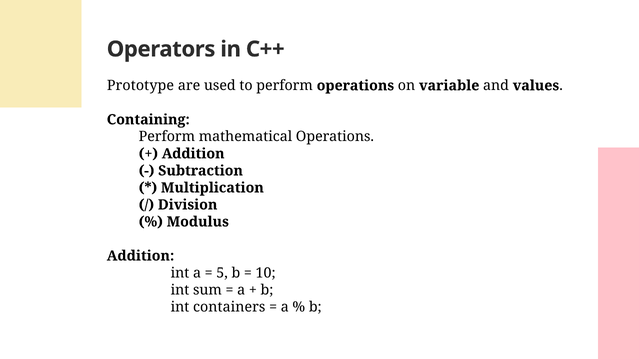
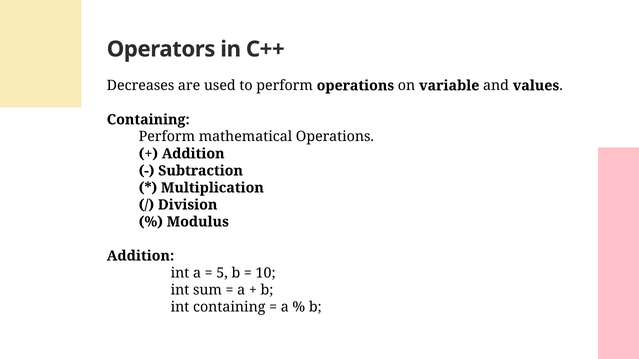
Prototype: Prototype -> Decreases (141, 86)
int containers: containers -> containing (229, 307)
